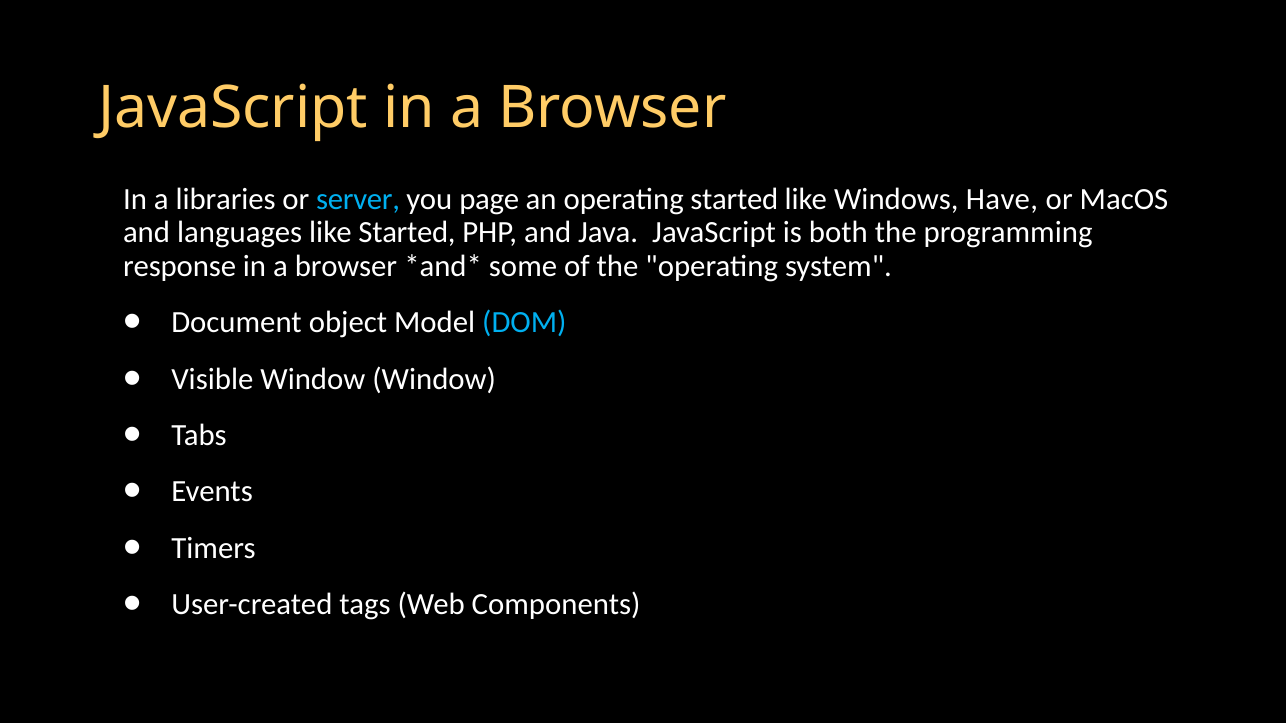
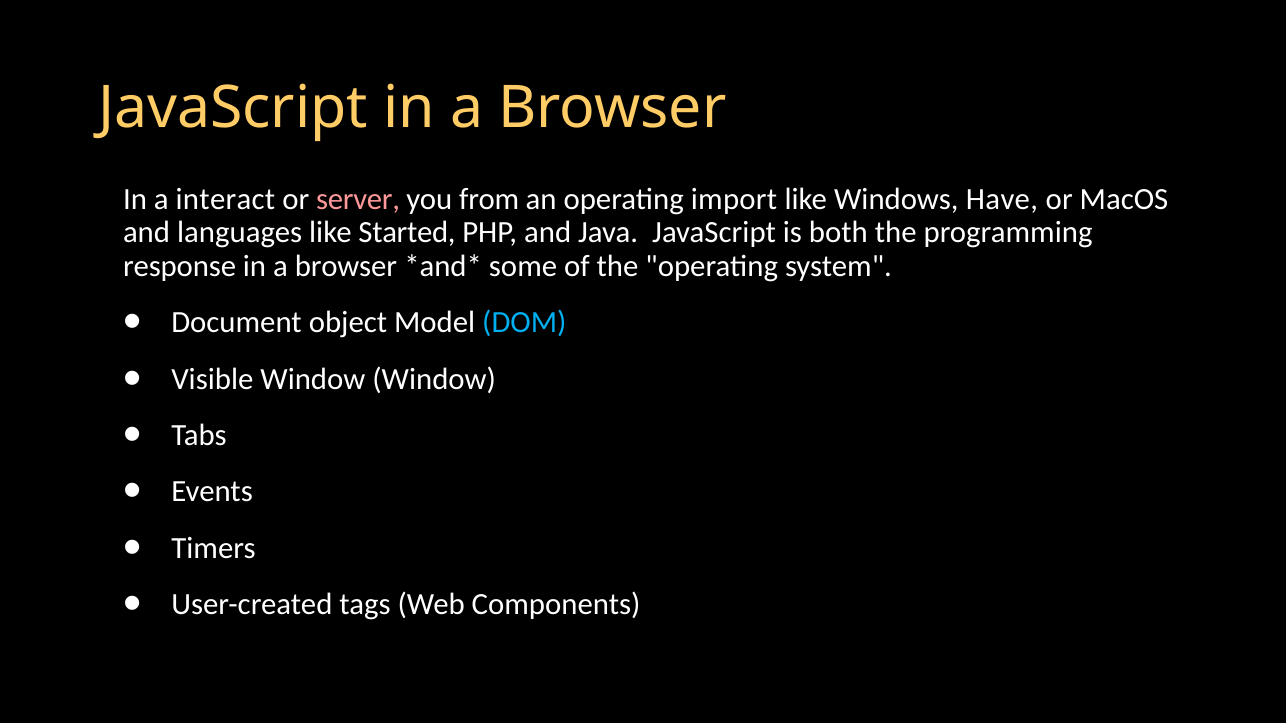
libraries: libraries -> interact (225, 200)
server colour: light blue -> pink (358, 200)
page: page -> from (489, 200)
operating started: started -> import (734, 200)
